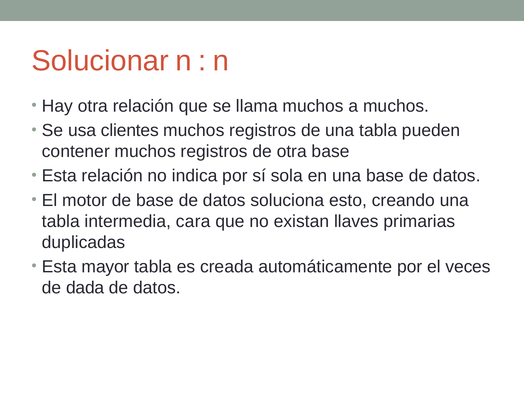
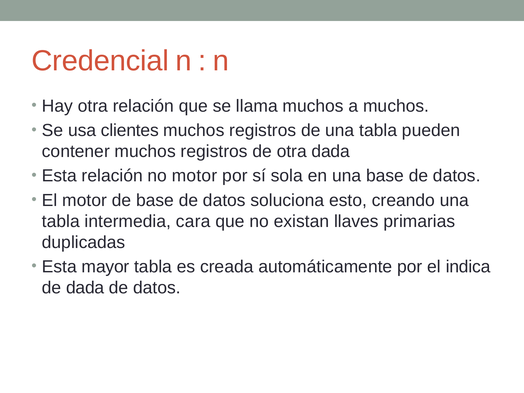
Solucionar: Solucionar -> Credencial (100, 61)
otra base: base -> dada (331, 151)
no indica: indica -> motor (195, 176)
veces: veces -> indica (468, 267)
